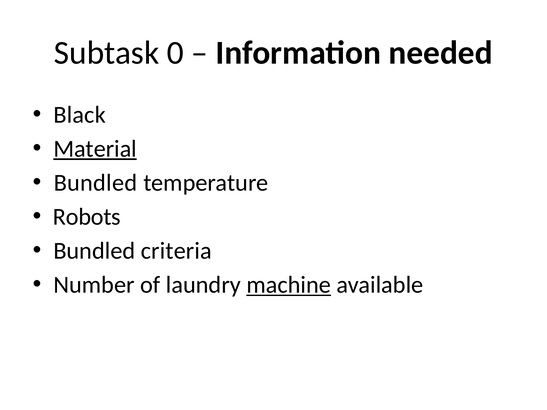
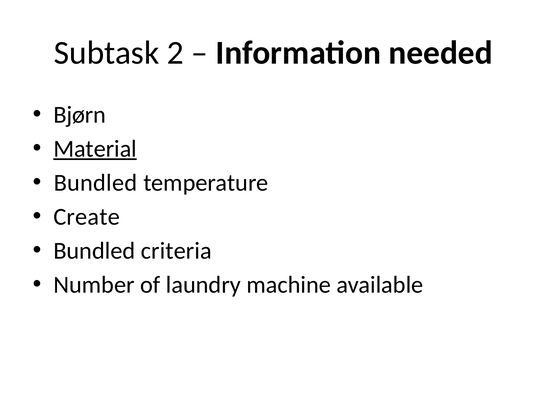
0: 0 -> 2 (175, 53)
Black: Black -> Bjørn (80, 115)
Robots: Robots -> Create (87, 217)
machine underline: present -> none (289, 285)
